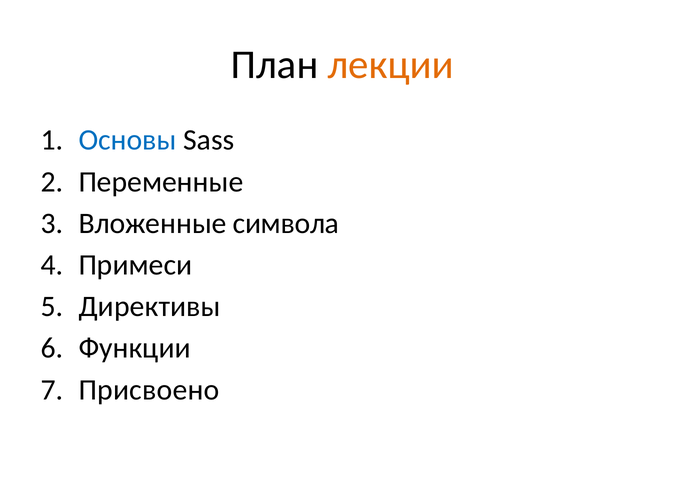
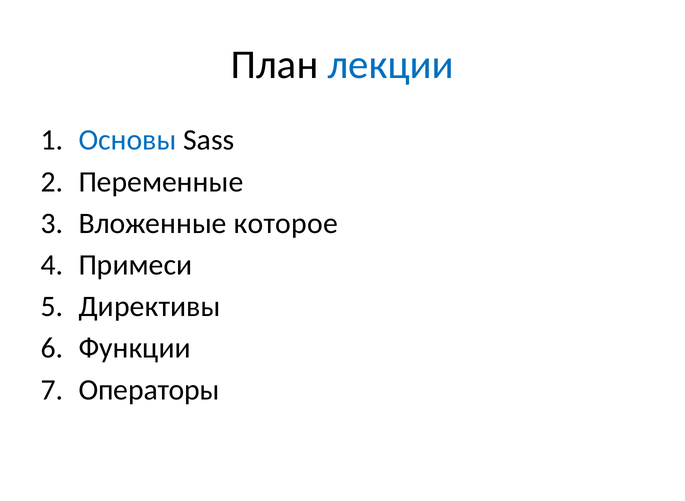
лекции colour: orange -> blue (391, 65)
символа: символа -> которое (286, 224)
Присвоено: Присвоено -> Операторы (149, 390)
